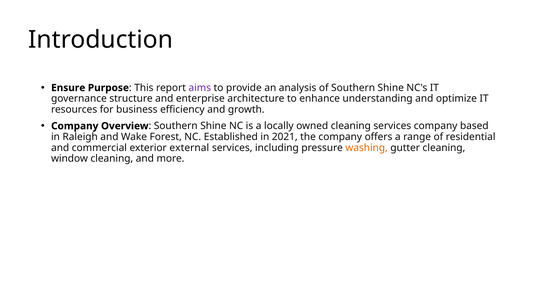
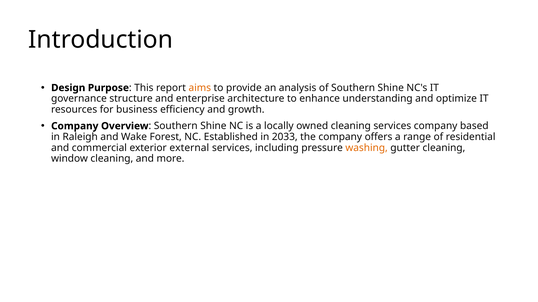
Ensure: Ensure -> Design (68, 88)
aims colour: purple -> orange (200, 88)
2021: 2021 -> 2033 (285, 137)
